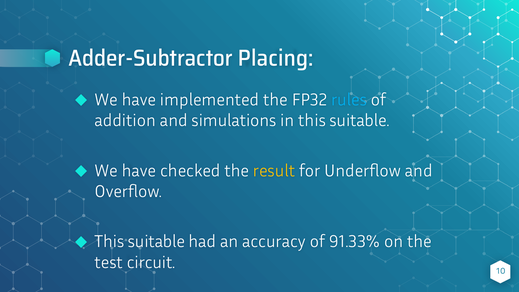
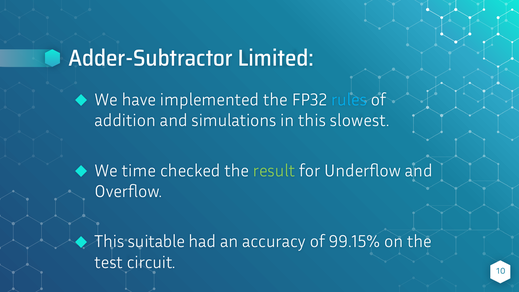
Placing: Placing -> Limited (276, 58)
in this suitable: suitable -> slowest (359, 120)
have: have -> time (139, 171)
result colour: yellow -> light green (274, 171)
91.33%: 91.33% -> 99.15% (354, 242)
